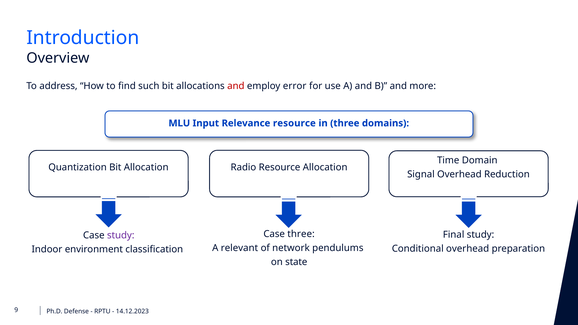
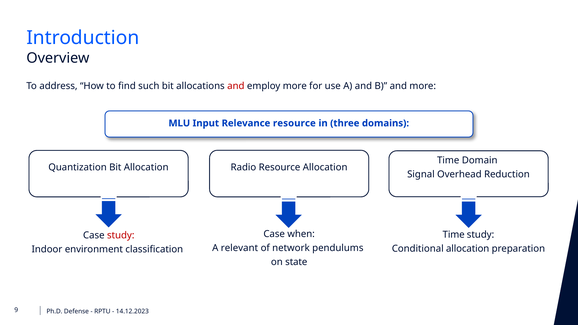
employ error: error -> more (295, 86)
Case three: three -> when (301, 234)
Final: Final -> Time (454, 235)
study colour: purple -> red (121, 236)
Conditional overhead: overhead -> allocation (468, 249)
